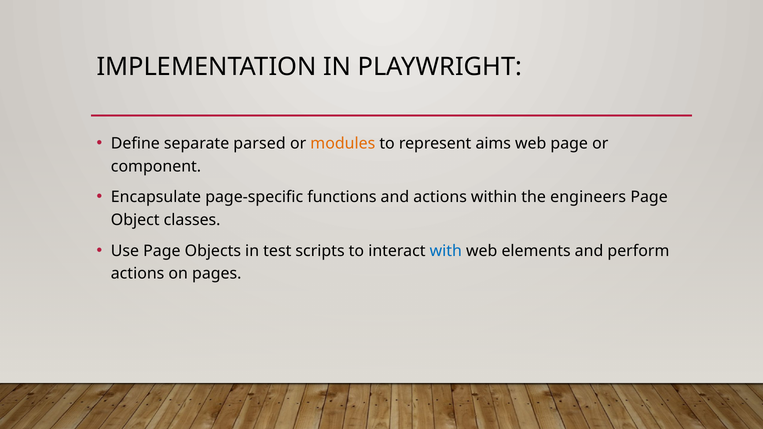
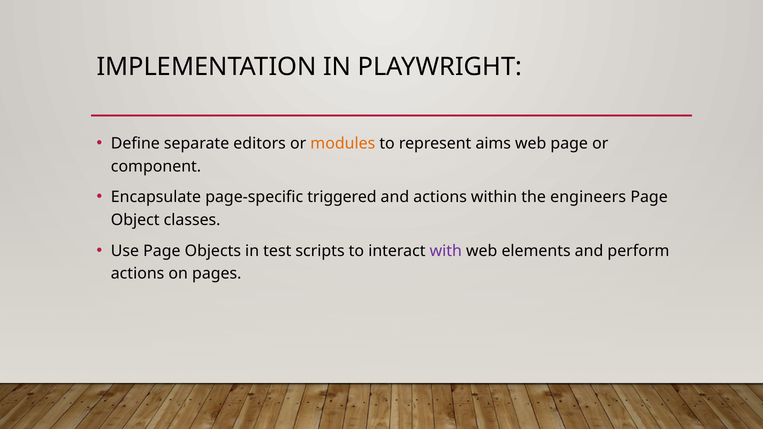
parsed: parsed -> editors (260, 143)
functions: functions -> triggered (342, 197)
with colour: blue -> purple (446, 251)
